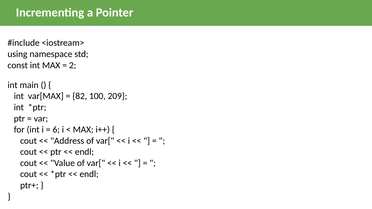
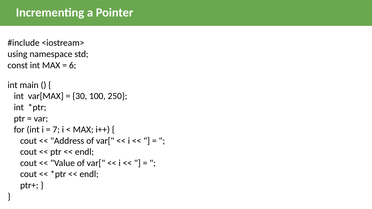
2: 2 -> 6 (73, 65)
82: 82 -> 30 (80, 96)
209: 209 -> 250 (117, 96)
6: 6 -> 7 (56, 130)
